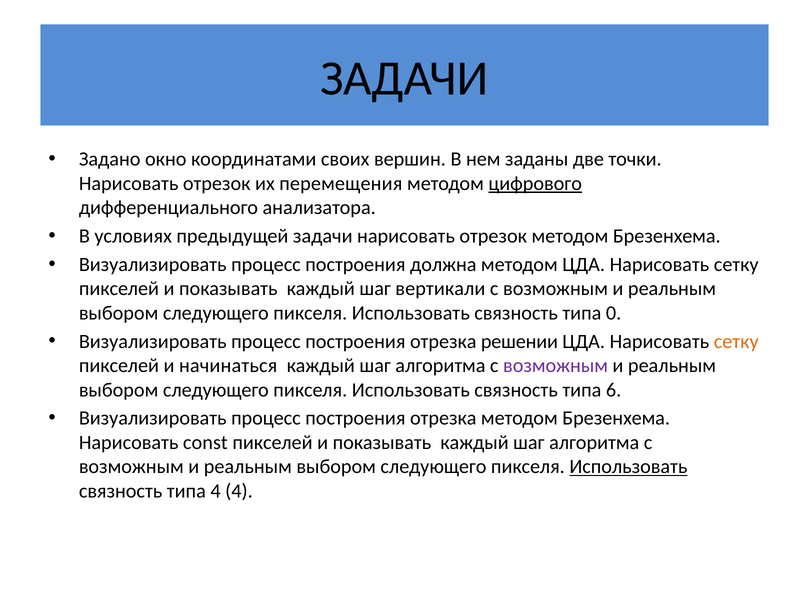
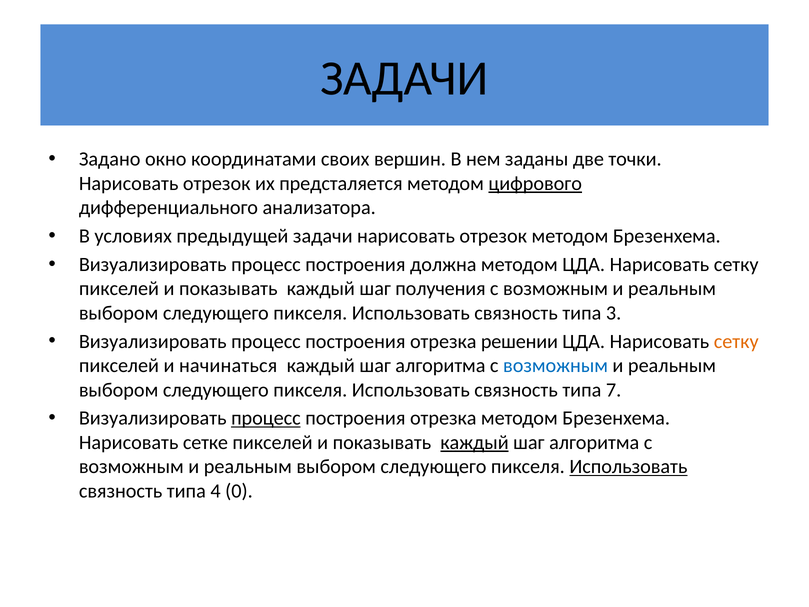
перемещения: перемещения -> предсталяется (341, 183)
вертикали: вертикали -> получения (441, 289)
0: 0 -> 3 (614, 313)
возможным colour: purple -> blue (556, 365)
6: 6 -> 7 (614, 390)
процесс underline: none -> present (266, 418)
const: const -> сетке (205, 442)
каждый underline: none -> present (475, 442)
4 4: 4 -> 0 (239, 491)
